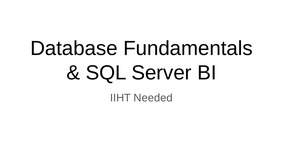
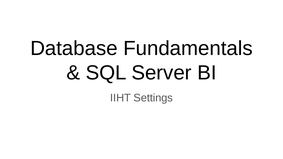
Needed: Needed -> Settings (153, 98)
